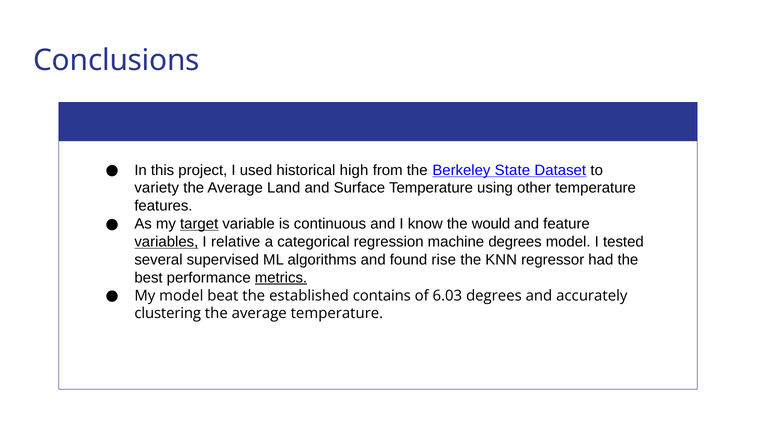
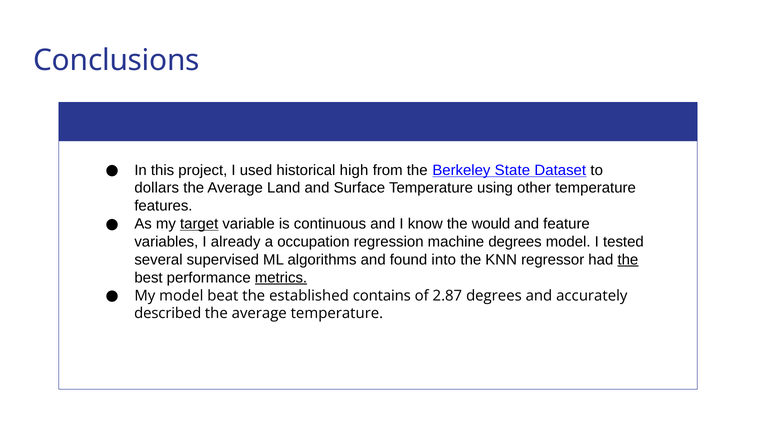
variety: variety -> dollars (157, 188)
variables underline: present -> none (166, 242)
relative: relative -> already (236, 242)
categorical: categorical -> occupation (313, 242)
rise: rise -> into (444, 260)
the underline: none -> present (628, 260)
6.03: 6.03 -> 2.87 (447, 296)
clustering: clustering -> described (168, 314)
